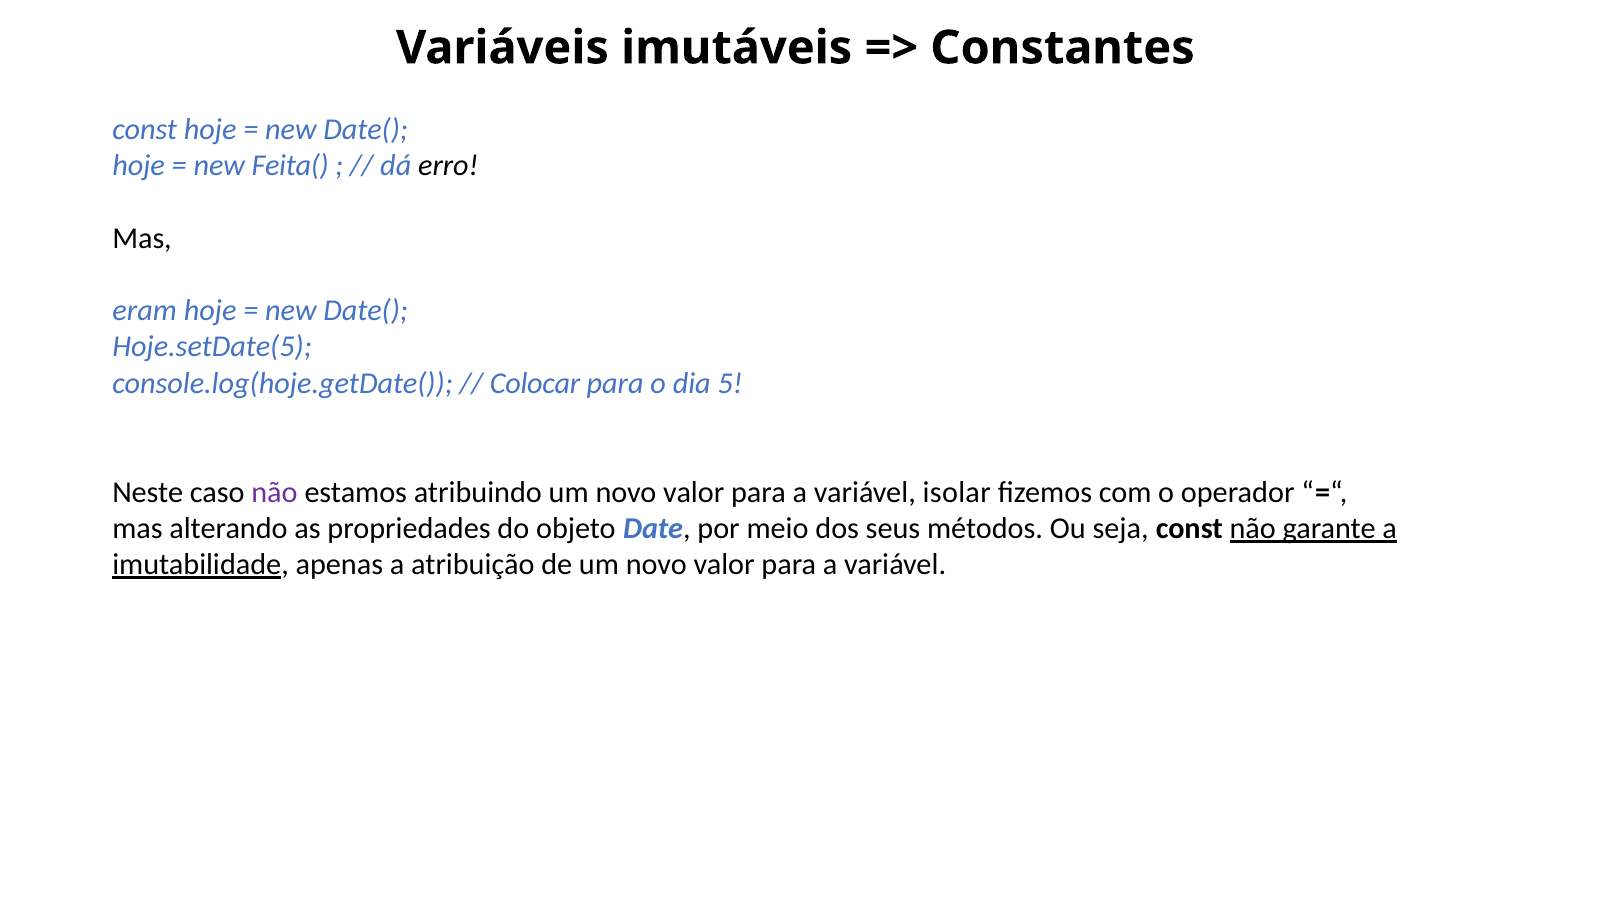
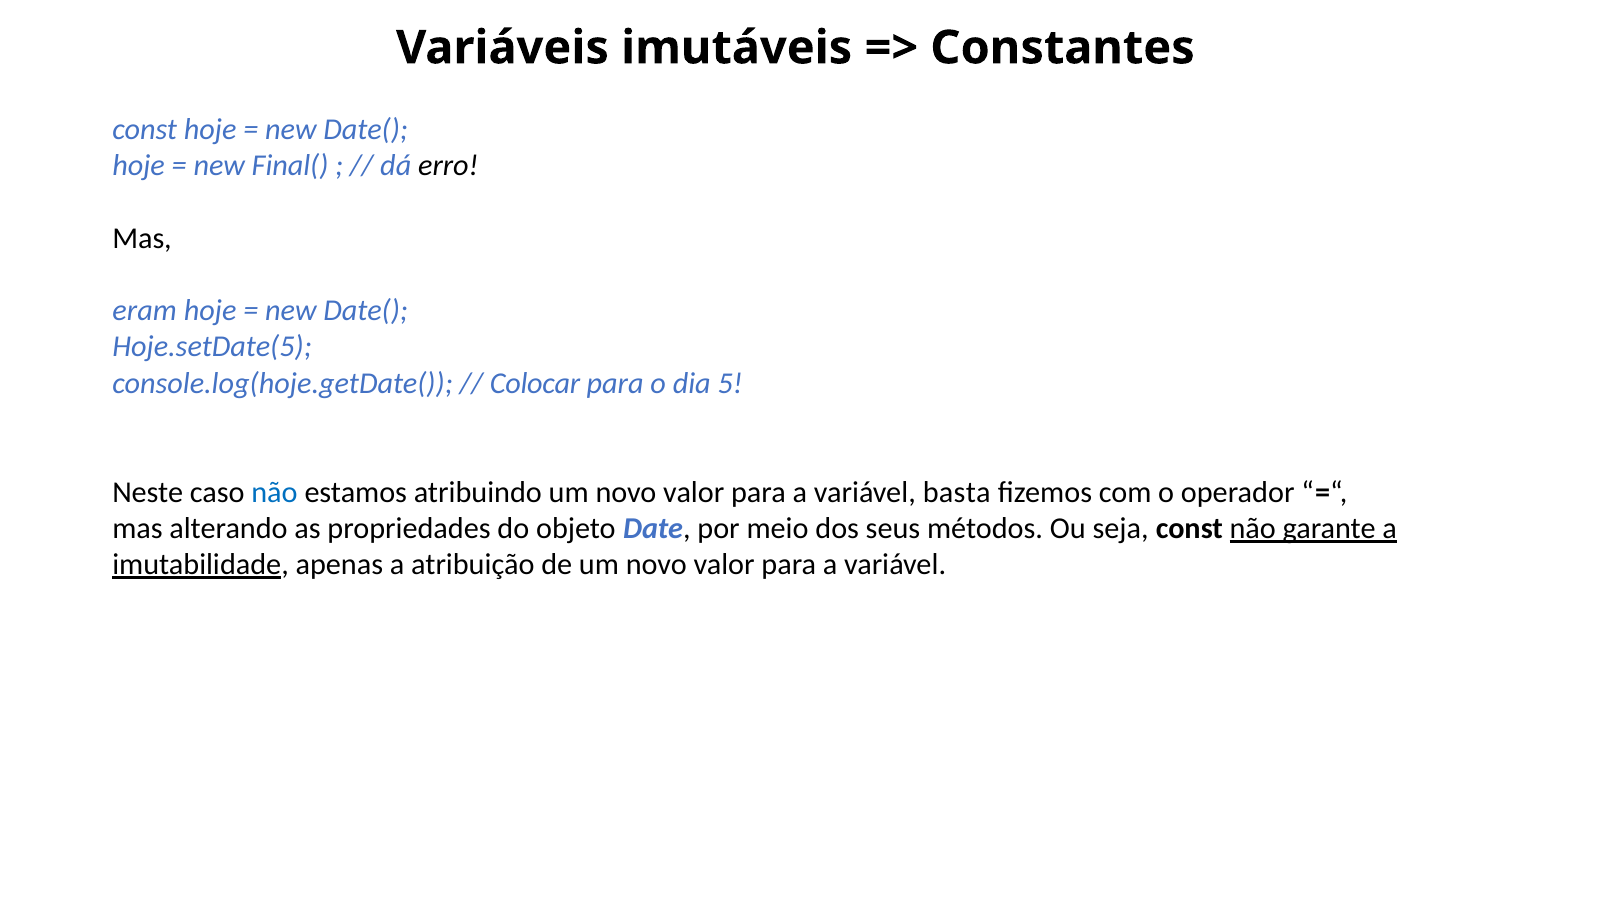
Feita(: Feita( -> Final( (290, 166)
não colour: purple -> blue (274, 492)
isolar: isolar -> basta (957, 492)
